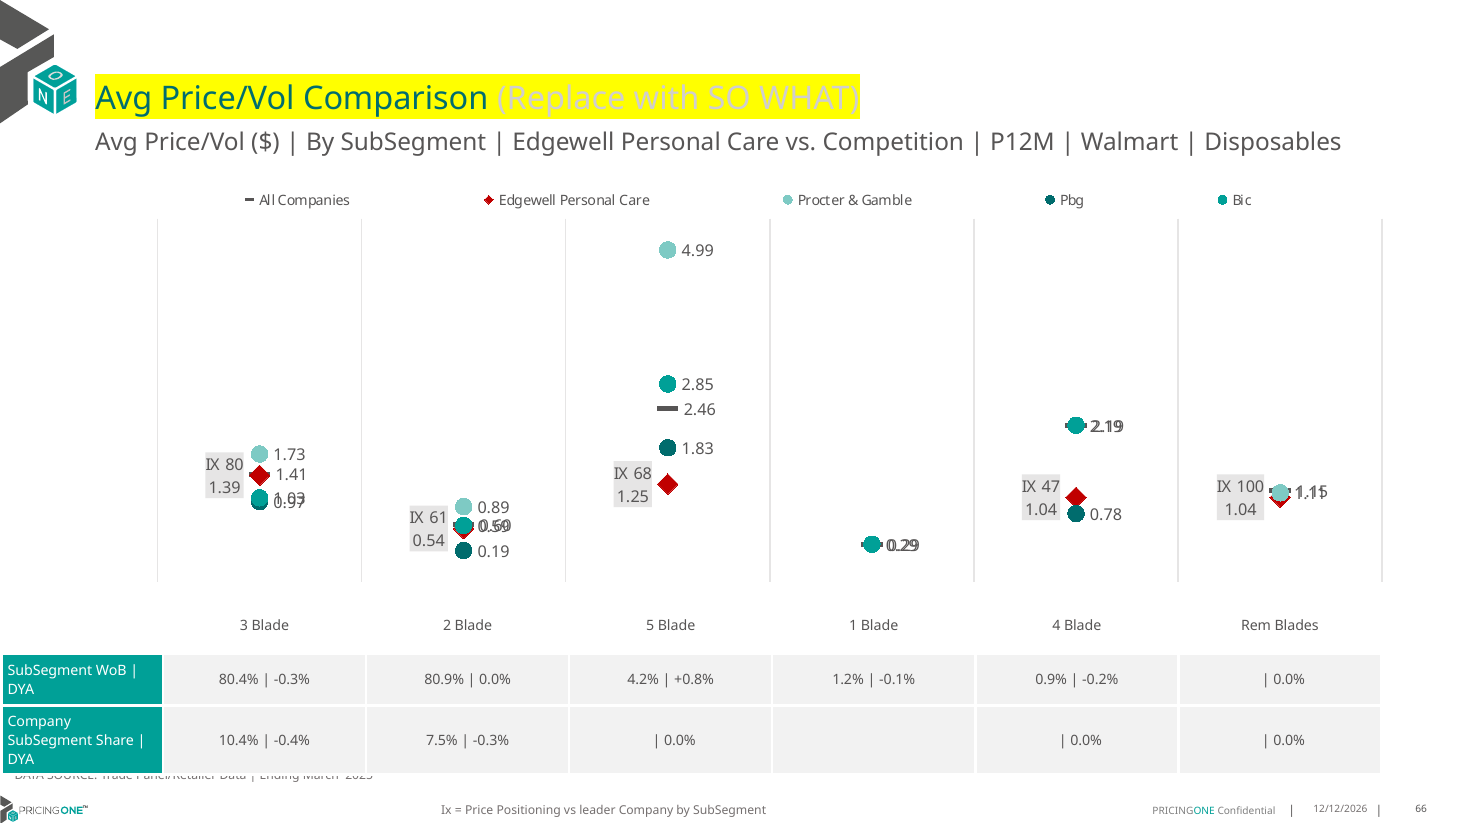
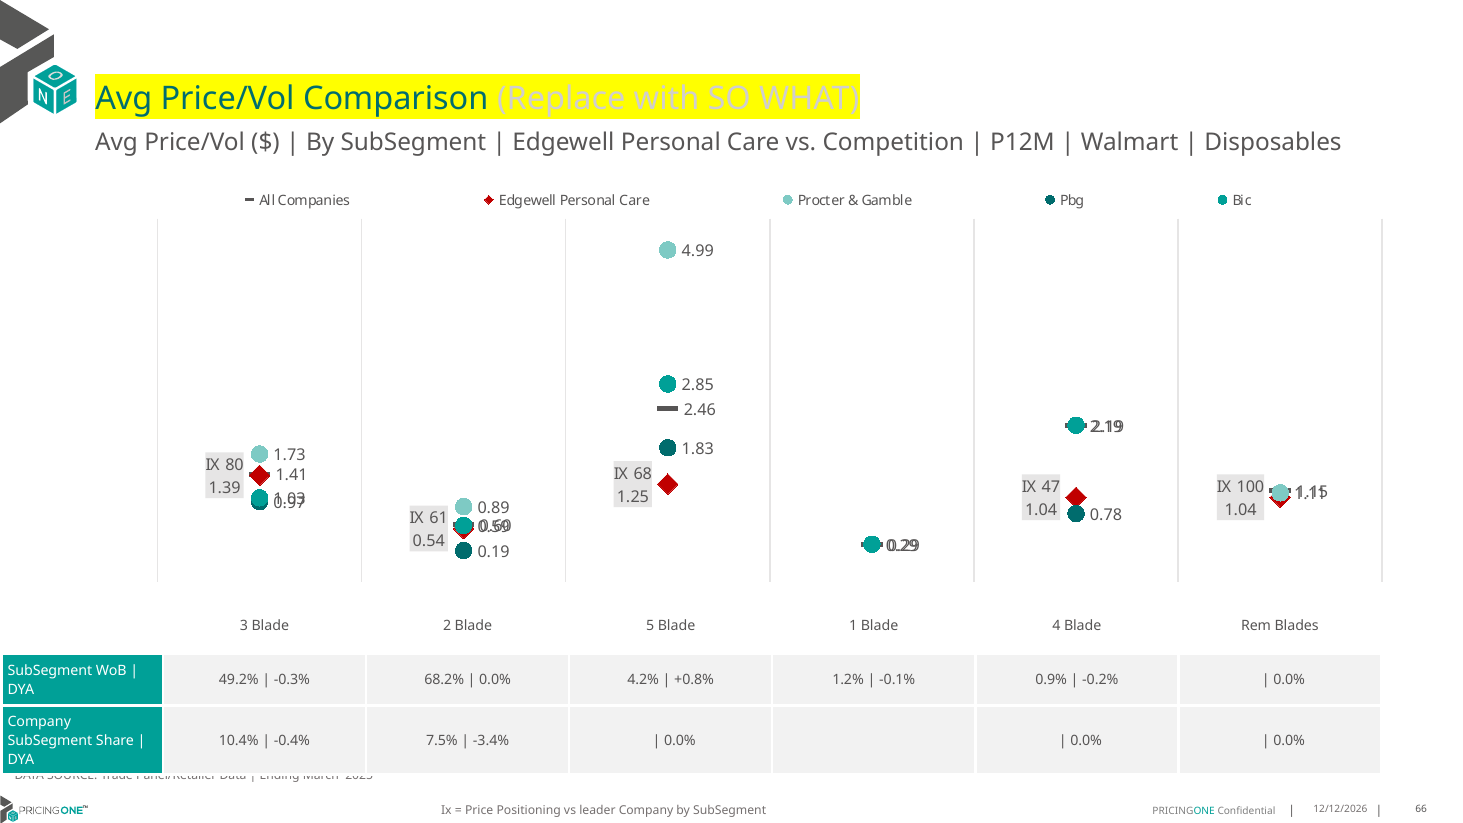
80.4%: 80.4% -> 49.2% (239, 680)
80.9%: 80.9% -> 68.2% (444, 680)
-0.3%: -0.3% -> -3.4% (491, 741)
